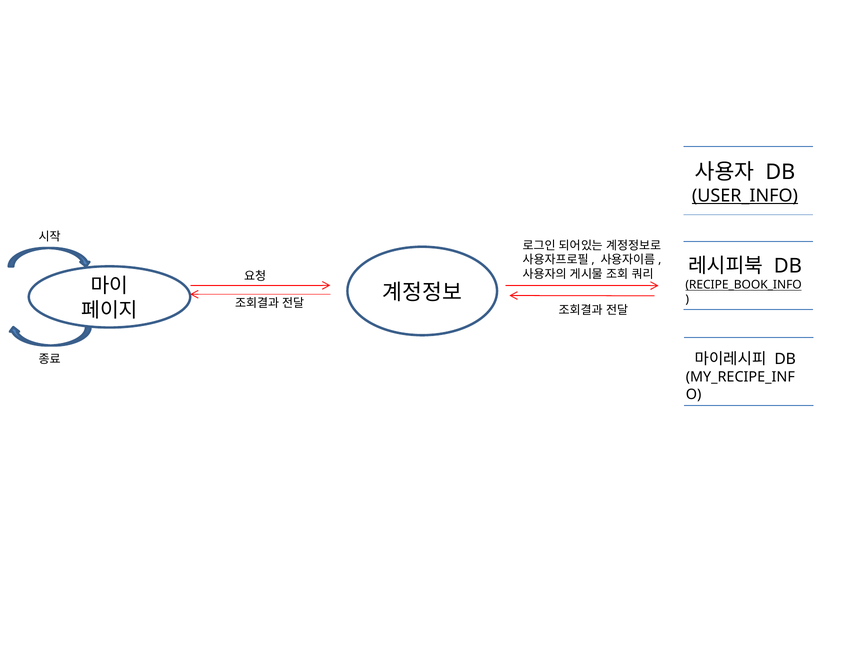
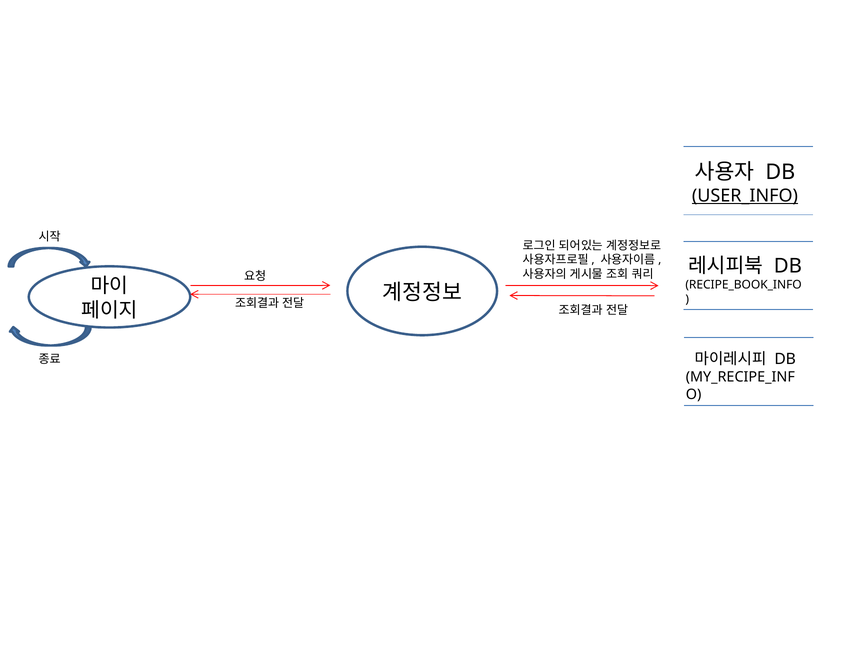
RECIPE_BOOK_INFO underline: present -> none (744, 285)
